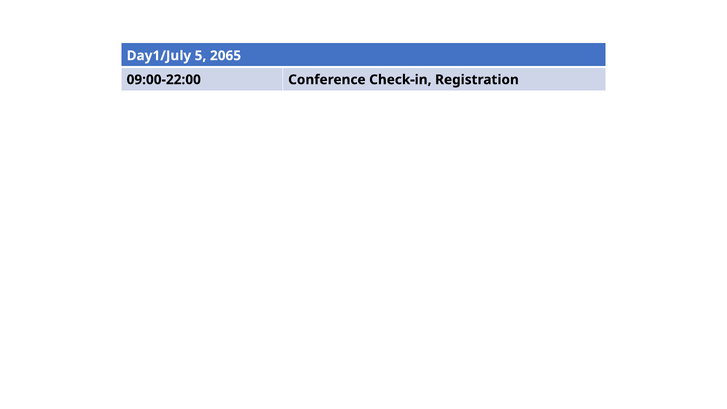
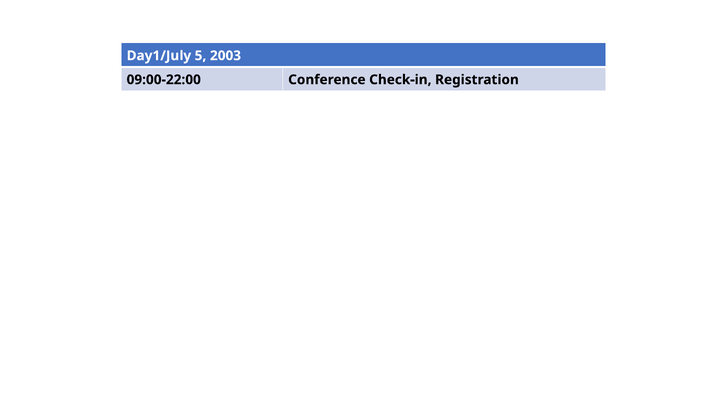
2065: 2065 -> 2003 (226, 56)
